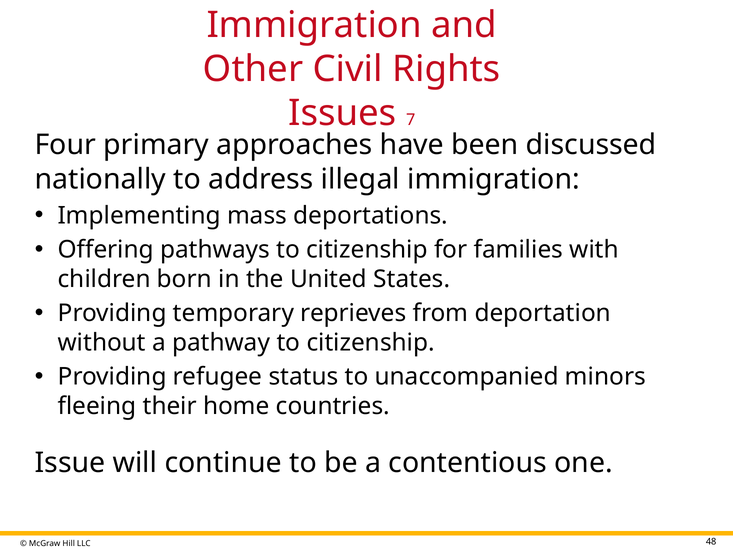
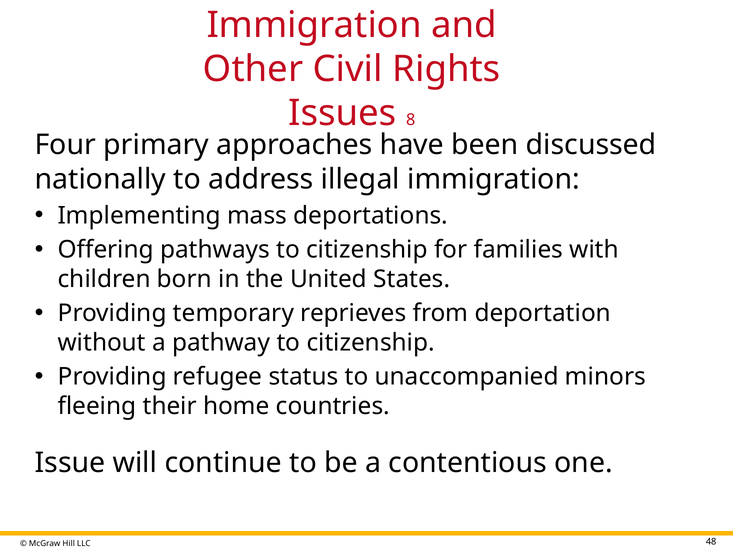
7: 7 -> 8 (411, 120)
